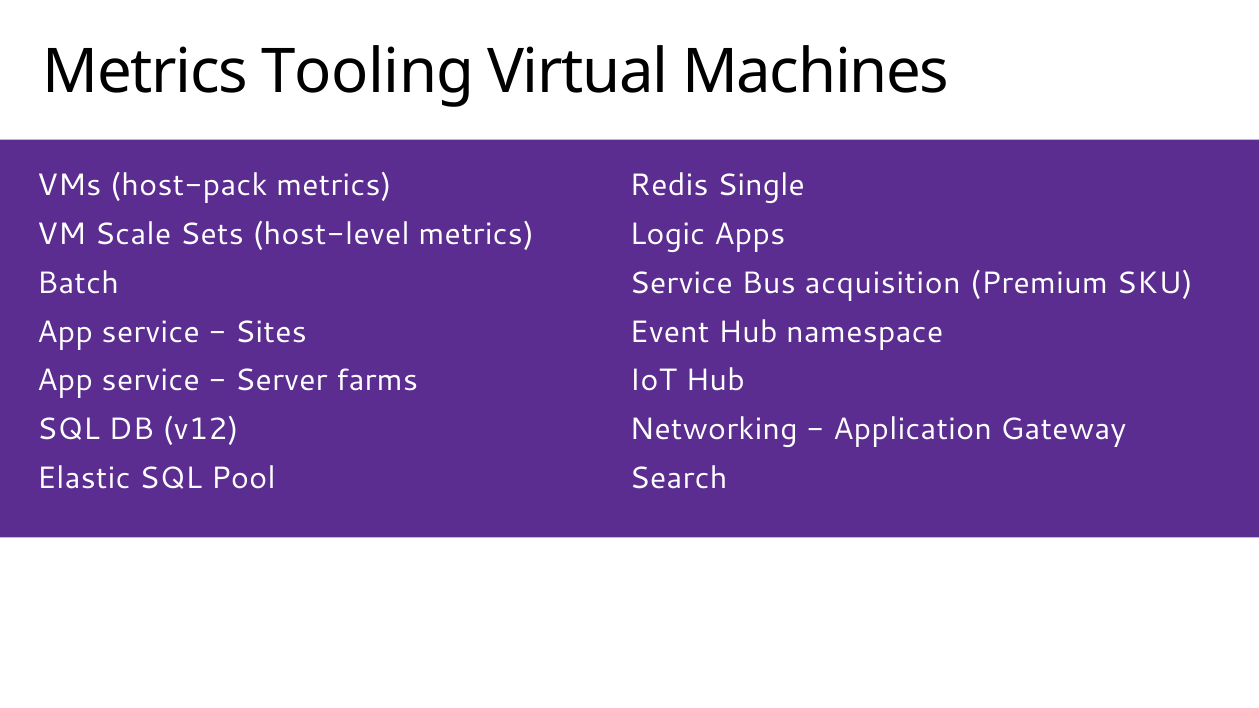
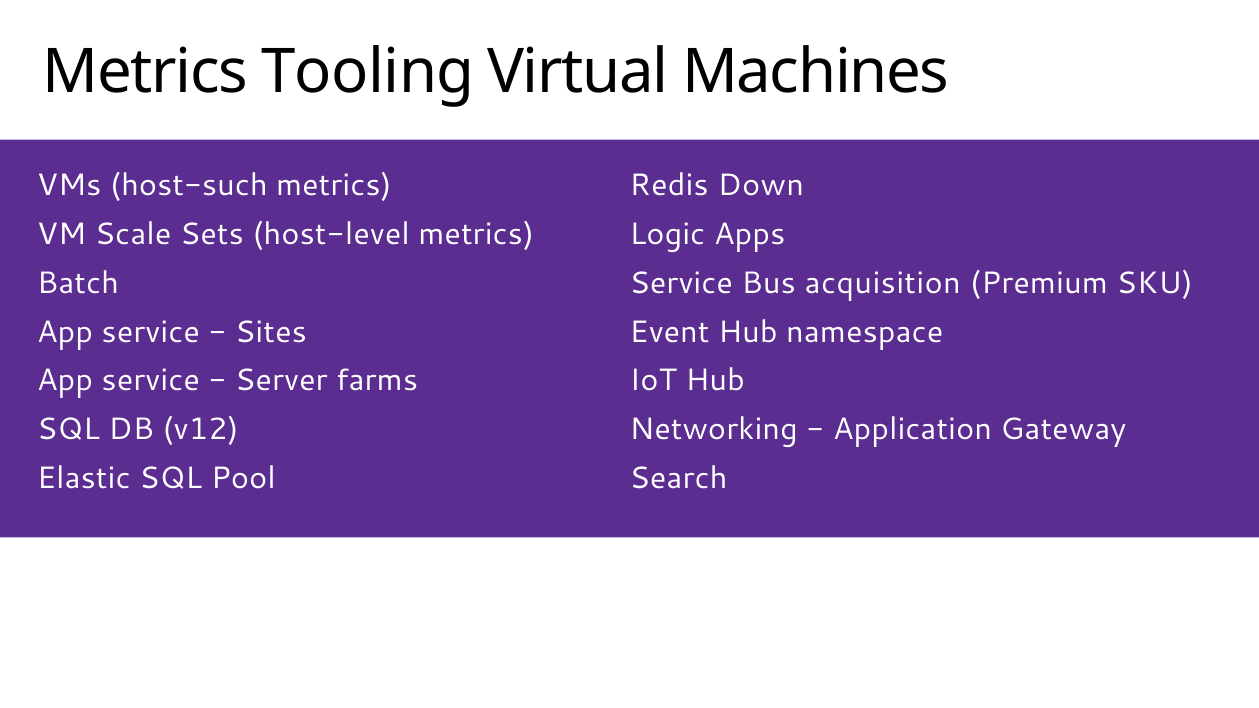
host-pack: host-pack -> host-such (189, 186)
Single: Single -> Down (761, 186)
